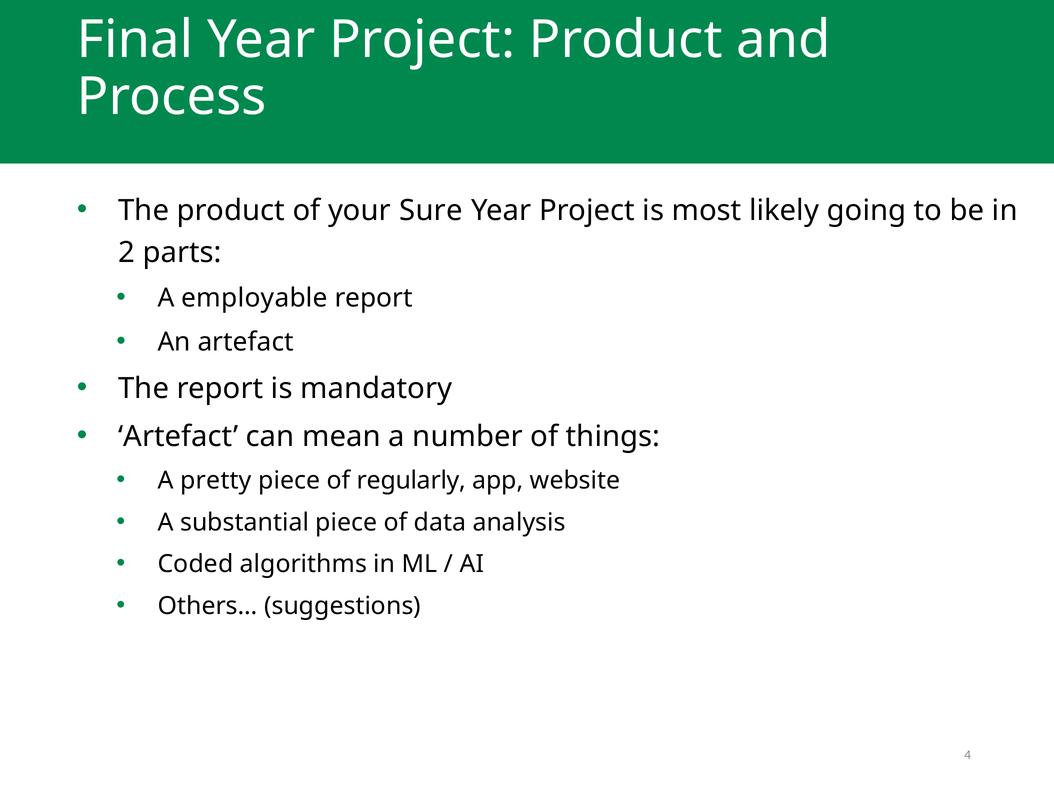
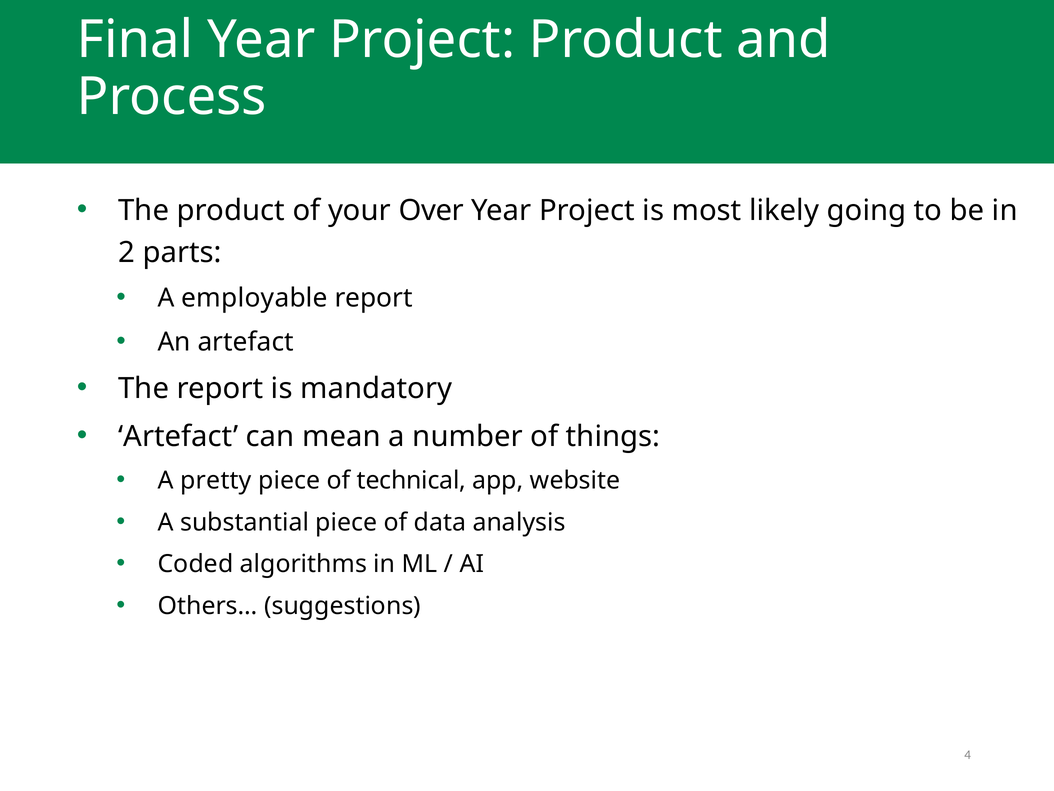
Sure: Sure -> Over (431, 210)
regularly: regularly -> technical (411, 480)
